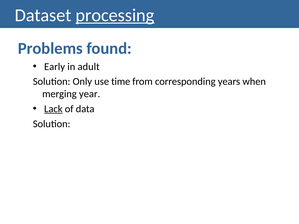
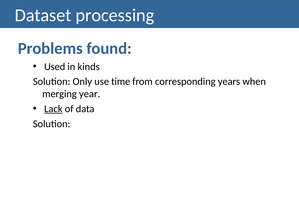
processing underline: present -> none (115, 15)
Early: Early -> Used (55, 67)
adult: adult -> kinds (89, 67)
